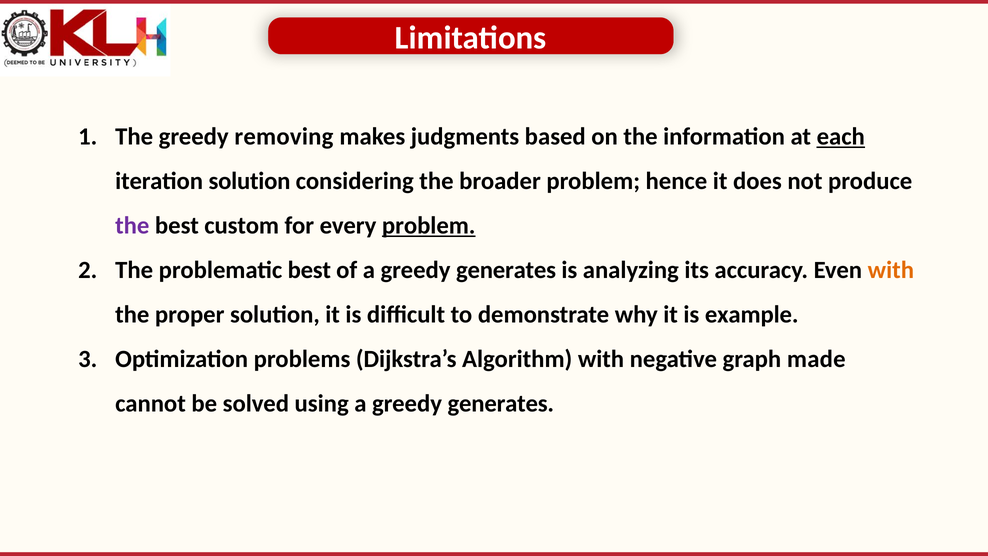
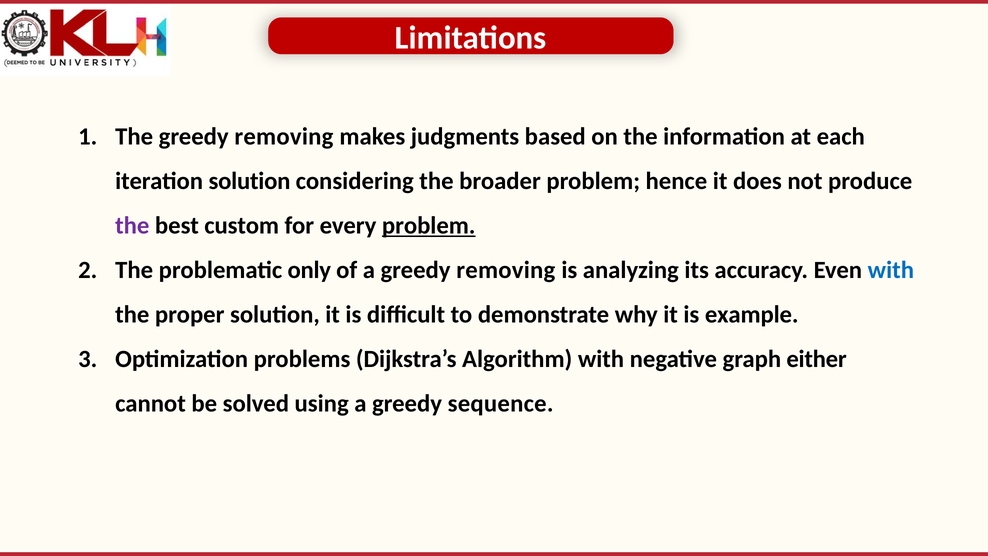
each underline: present -> none (841, 137)
problematic best: best -> only (309, 270)
of a greedy generates: generates -> removing (506, 270)
with colour: orange -> blue (891, 270)
made: made -> either (817, 359)
using a greedy generates: generates -> sequence (501, 403)
